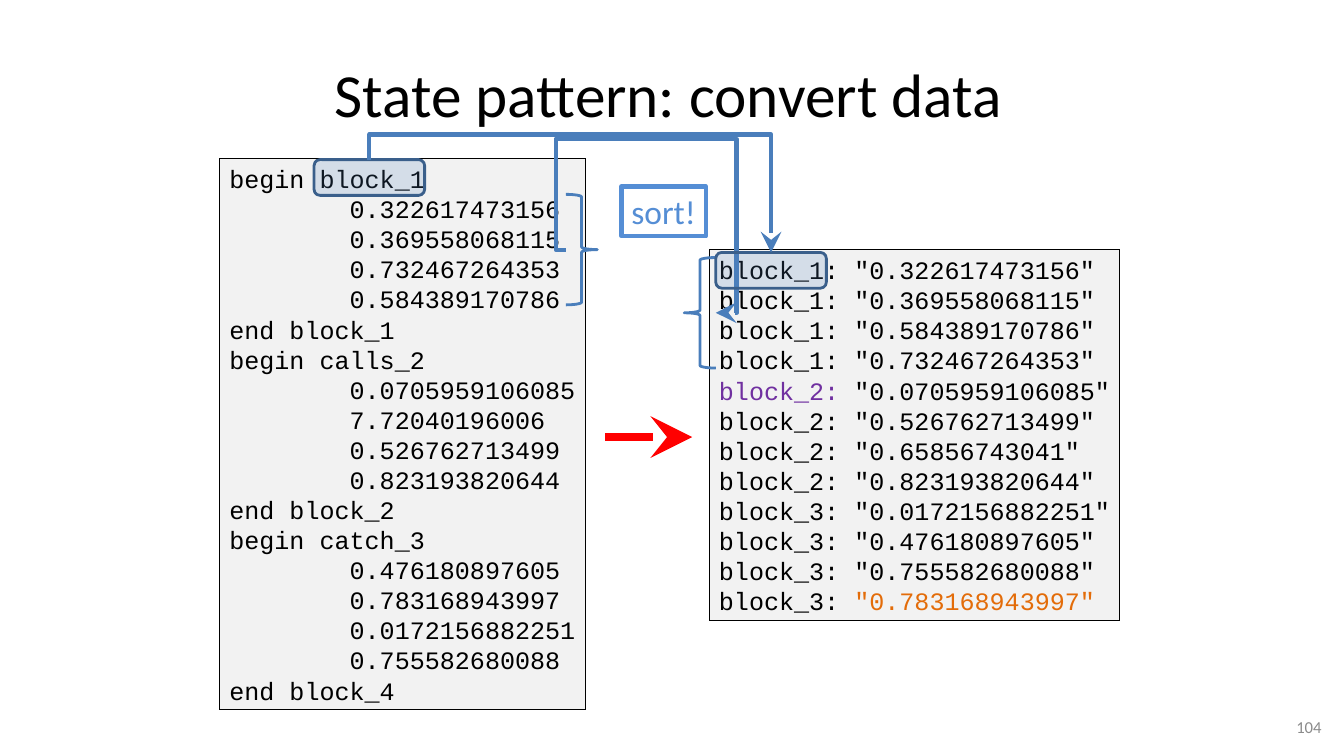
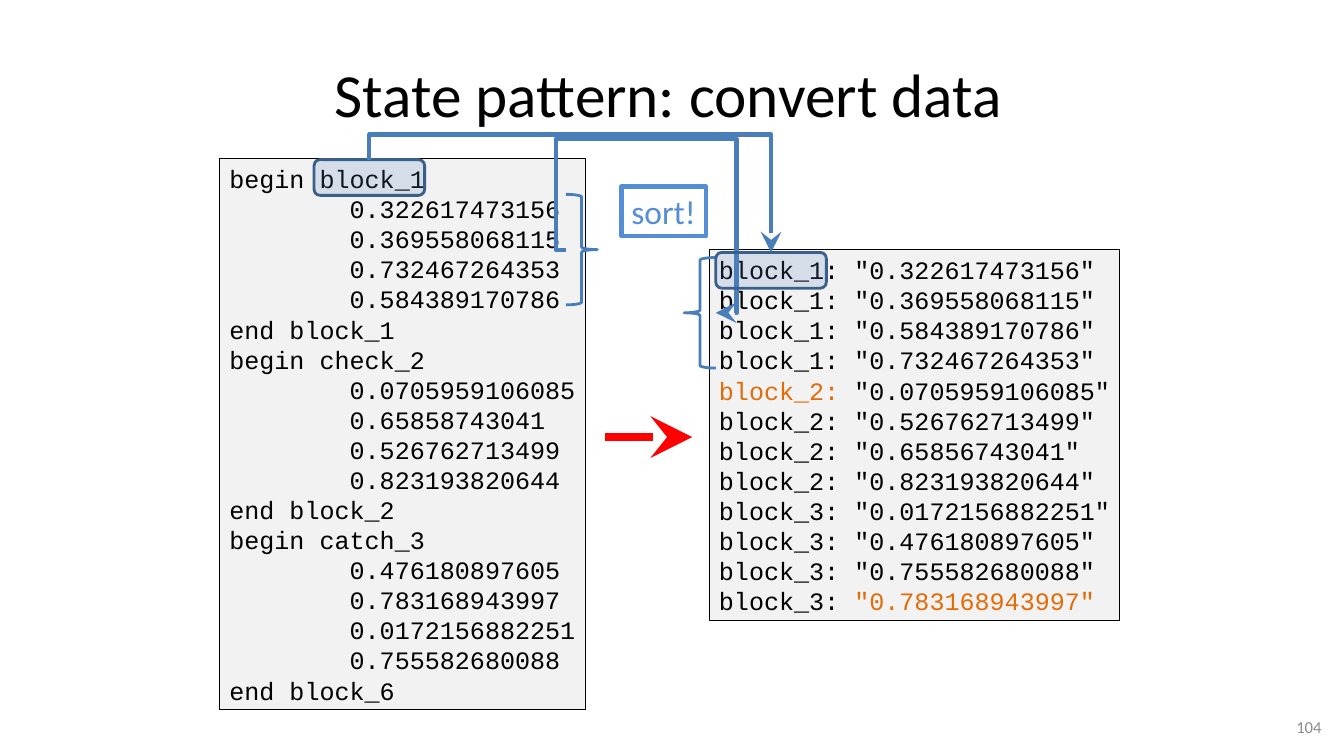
calls_2: calls_2 -> check_2 (372, 361)
block_2 colour: purple -> orange (779, 392)
7.72040196006: 7.72040196006 -> 0.65858743041 (447, 421)
block_4: block_4 -> block_6 (342, 692)
